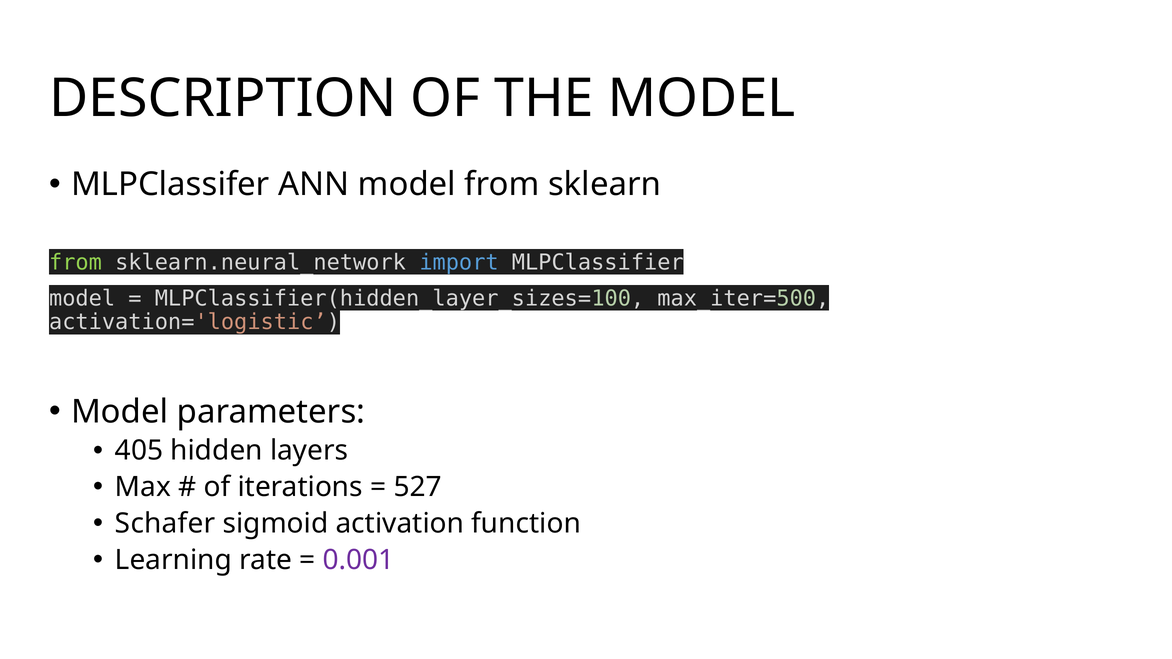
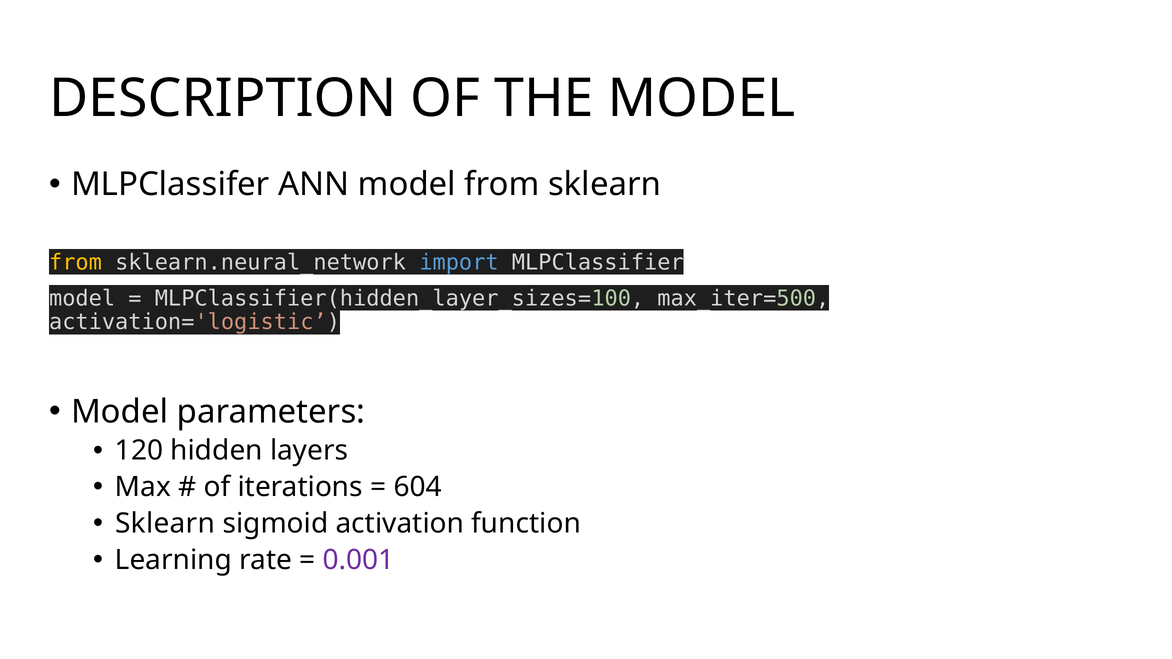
from colour: light green -> yellow (75, 262)
405: 405 -> 120 (139, 451)
527: 527 -> 604 (418, 487)
Schafer: Schafer -> Sklearn (165, 524)
